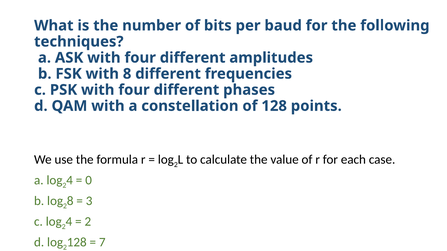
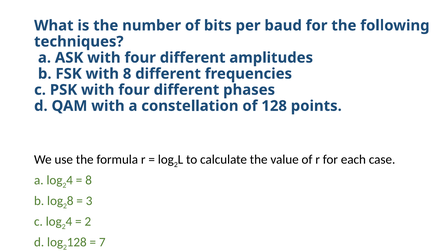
0: 0 -> 8 (89, 181)
